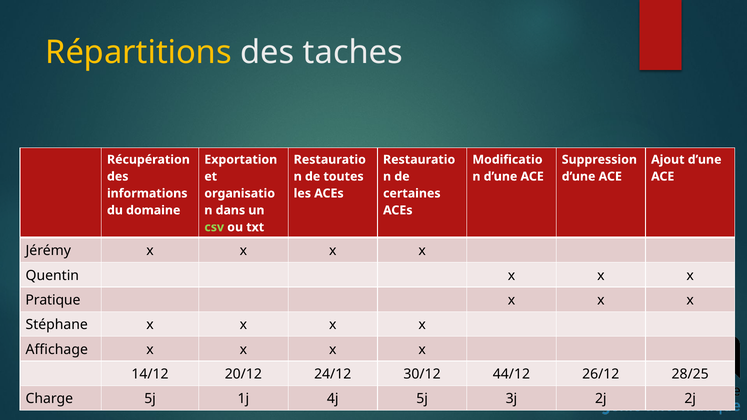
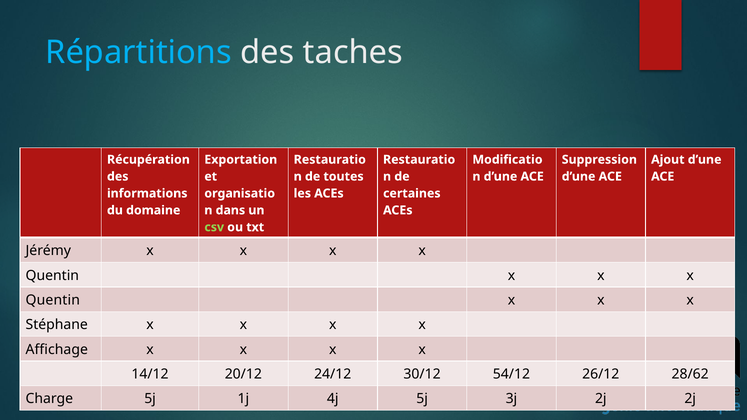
Répartitions colour: yellow -> light blue (139, 52)
Pratique: Pratique -> Quentin (53, 300)
44/12: 44/12 -> 54/12 (511, 374)
28/25: 28/25 -> 28/62 (690, 374)
